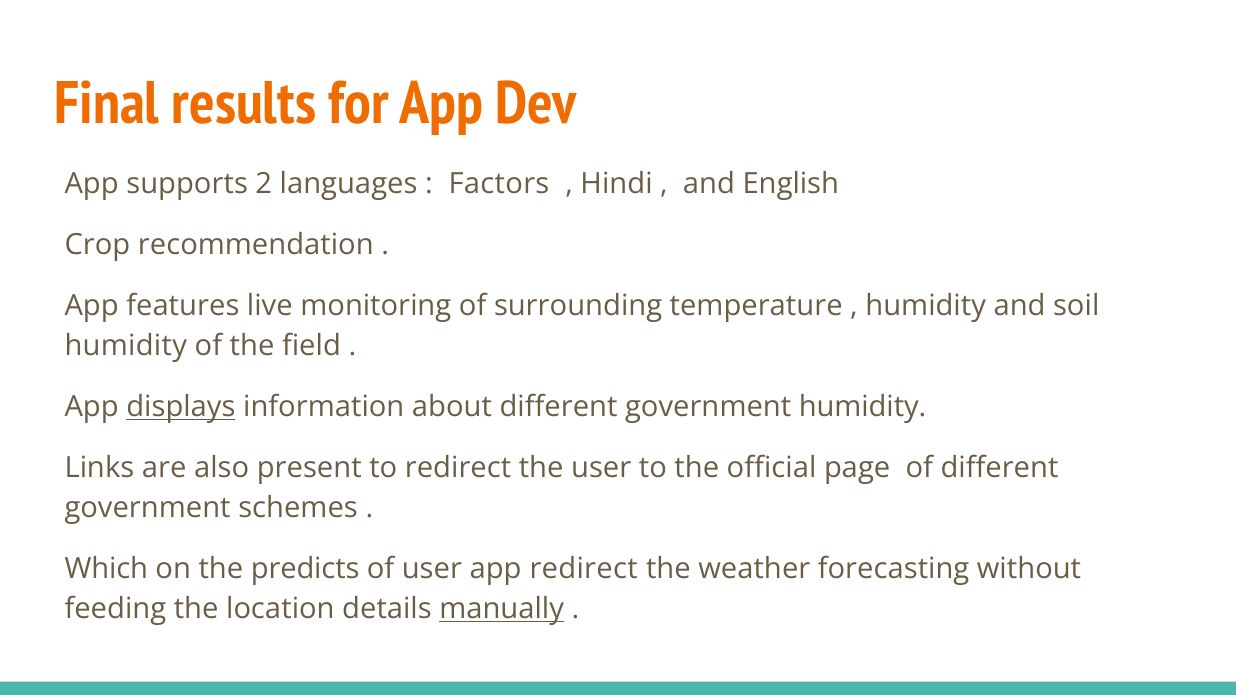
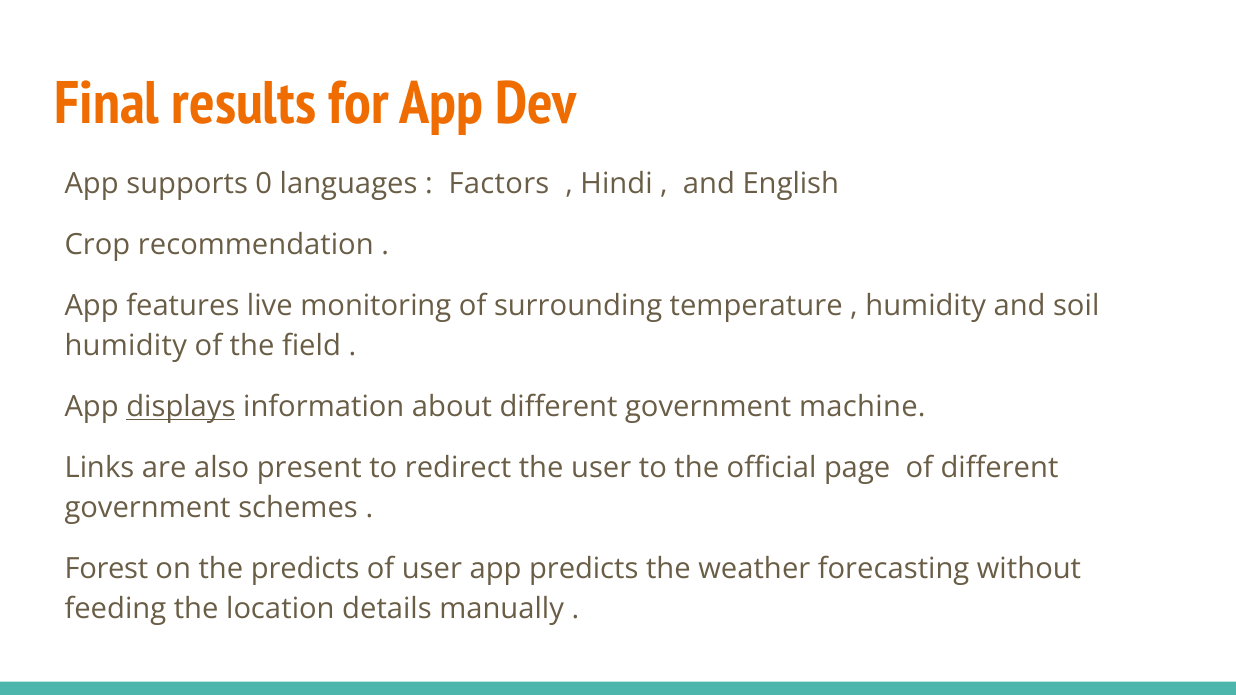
2: 2 -> 0 (264, 184)
government humidity: humidity -> machine (862, 407)
Which: Which -> Forest (106, 569)
app redirect: redirect -> predicts (584, 569)
manually underline: present -> none (502, 609)
